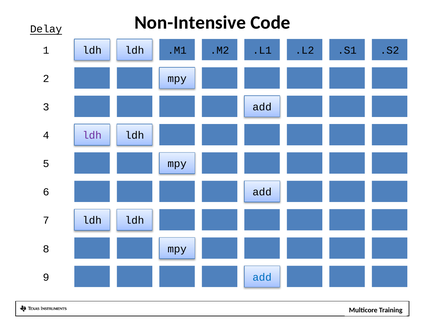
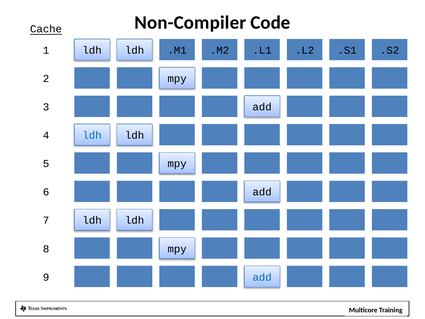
Non-Intensive: Non-Intensive -> Non-Compiler (190, 23)
Delay: Delay -> Cache (46, 29)
ldh colour: purple -> blue (92, 135)
